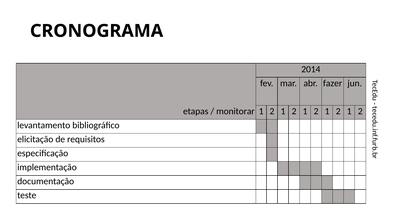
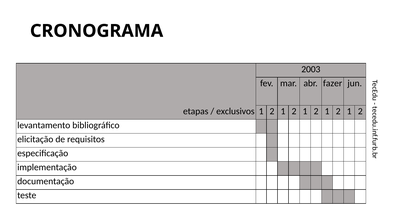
2014: 2014 -> 2003 (311, 69)
monitorar: monitorar -> exclusivos (235, 111)
